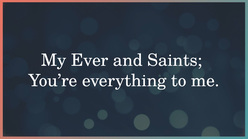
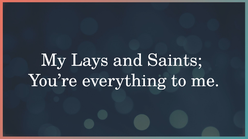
Ever: Ever -> Lays (90, 60)
